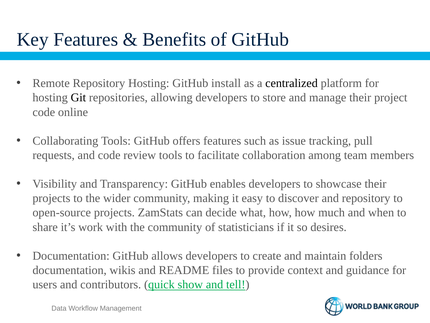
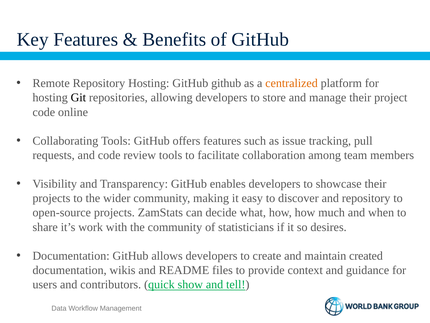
GitHub install: install -> github (226, 83)
centralized colour: black -> orange (292, 83)
folders: folders -> created (366, 255)
